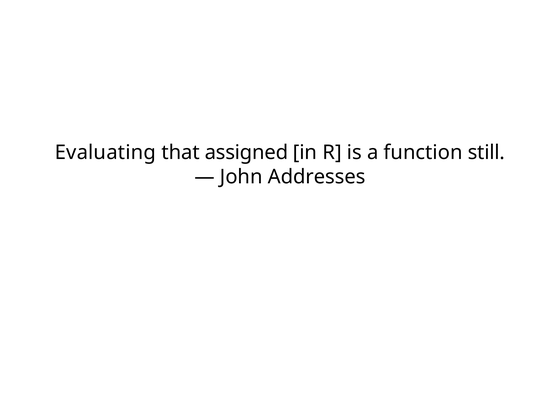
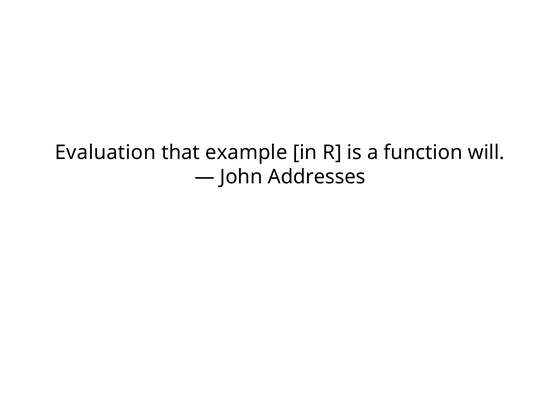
Evaluating: Evaluating -> Evaluation (105, 153)
assigned: assigned -> example (246, 153)
still: still -> will (486, 153)
